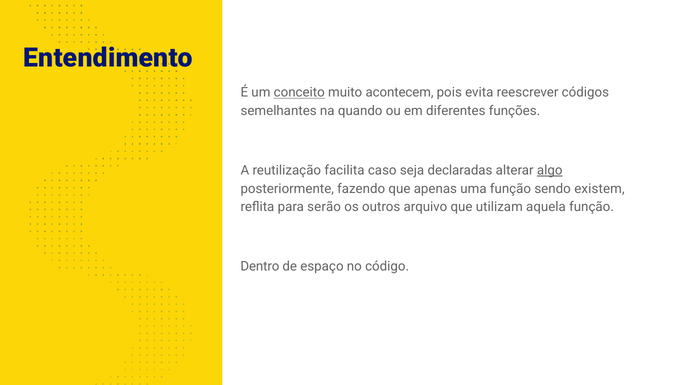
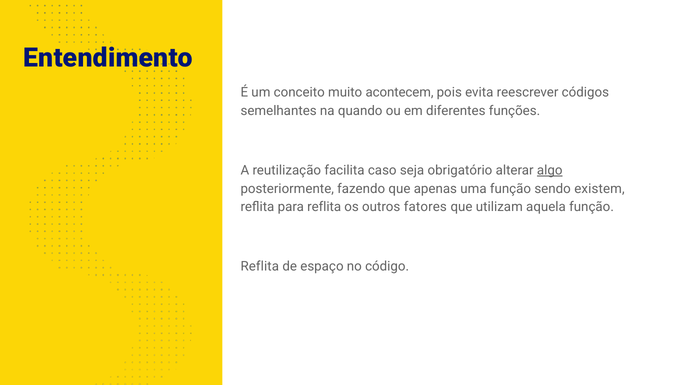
conceito underline: present -> none (299, 93)
declaradas: declaradas -> obrigatório (460, 170)
para serão: serão -> reflita (324, 207)
arquivo: arquivo -> fatores (425, 207)
Dentro: Dentro -> Reflita (260, 266)
